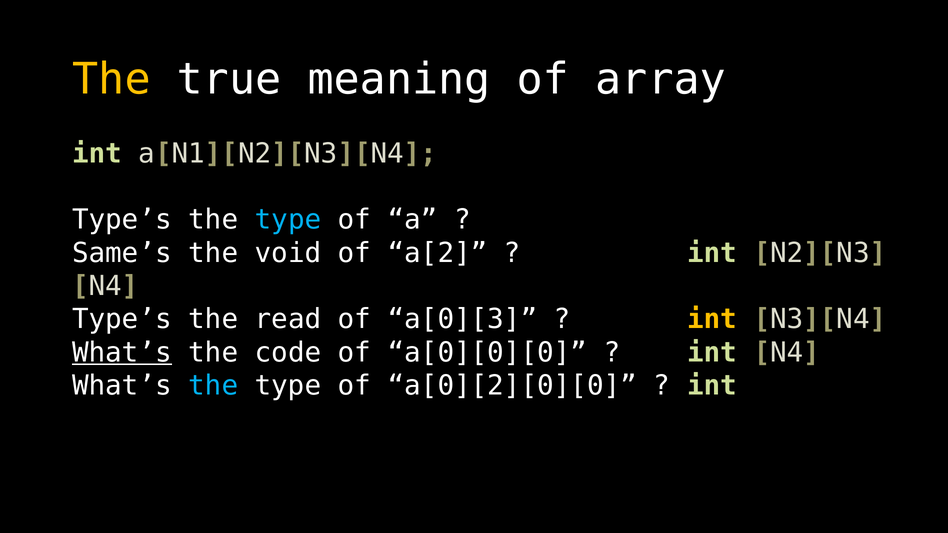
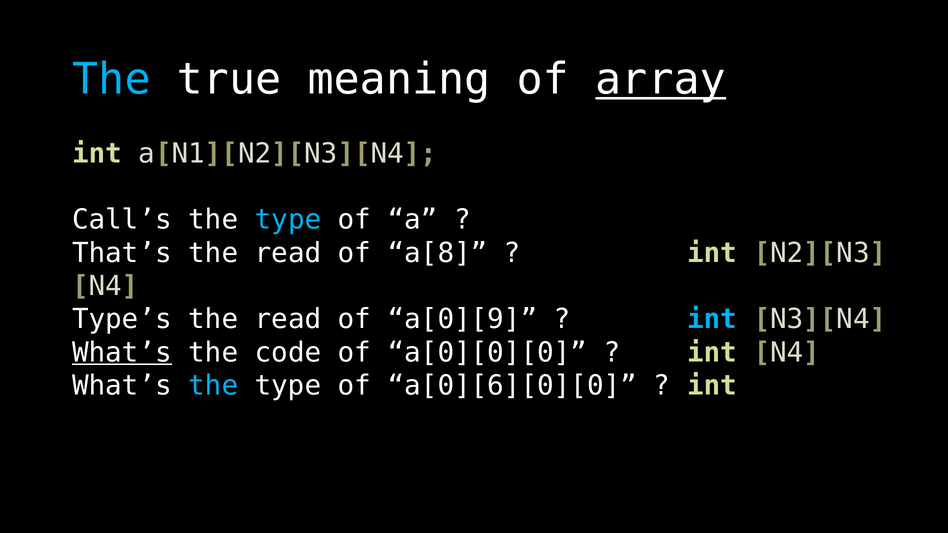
The colour: yellow -> light blue (111, 80)
array underline: none -> present (661, 80)
Type’s: Type’s -> Call’s (122, 220)
Same’s: Same’s -> That’s (122, 253)
void: void -> read (288, 253)
a[2: a[2 -> a[8 (438, 253)
a[0][3: a[0][3 -> a[0][9 (462, 319)
int colour: yellow -> light blue (712, 319)
a[0][2][0][0: a[0][2][0][0 -> a[0][6][0][0 (512, 386)
